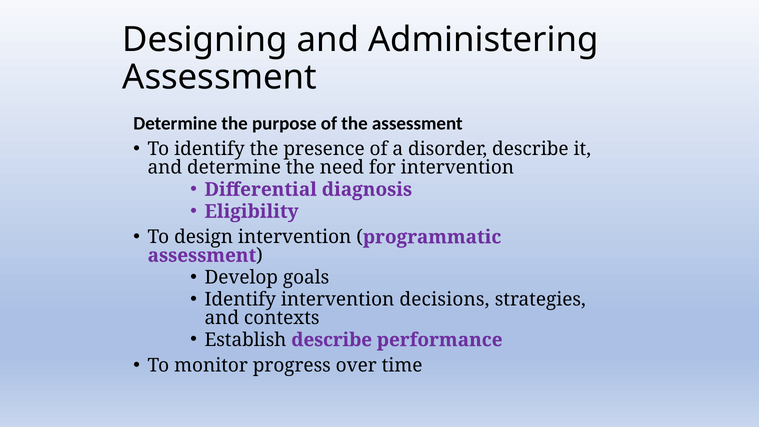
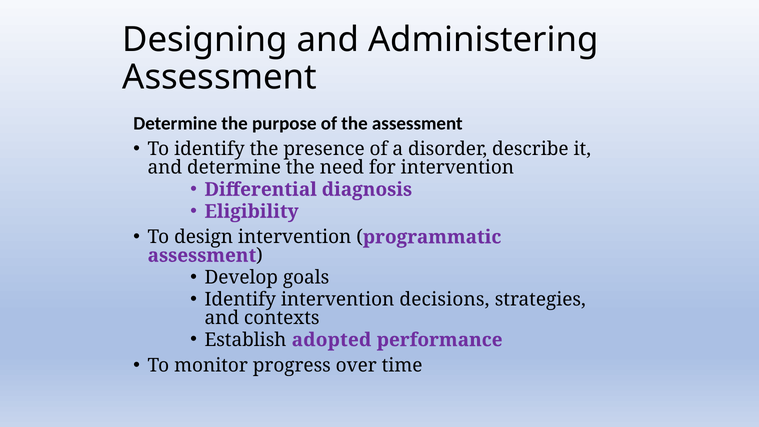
Establish describe: describe -> adopted (331, 340)
